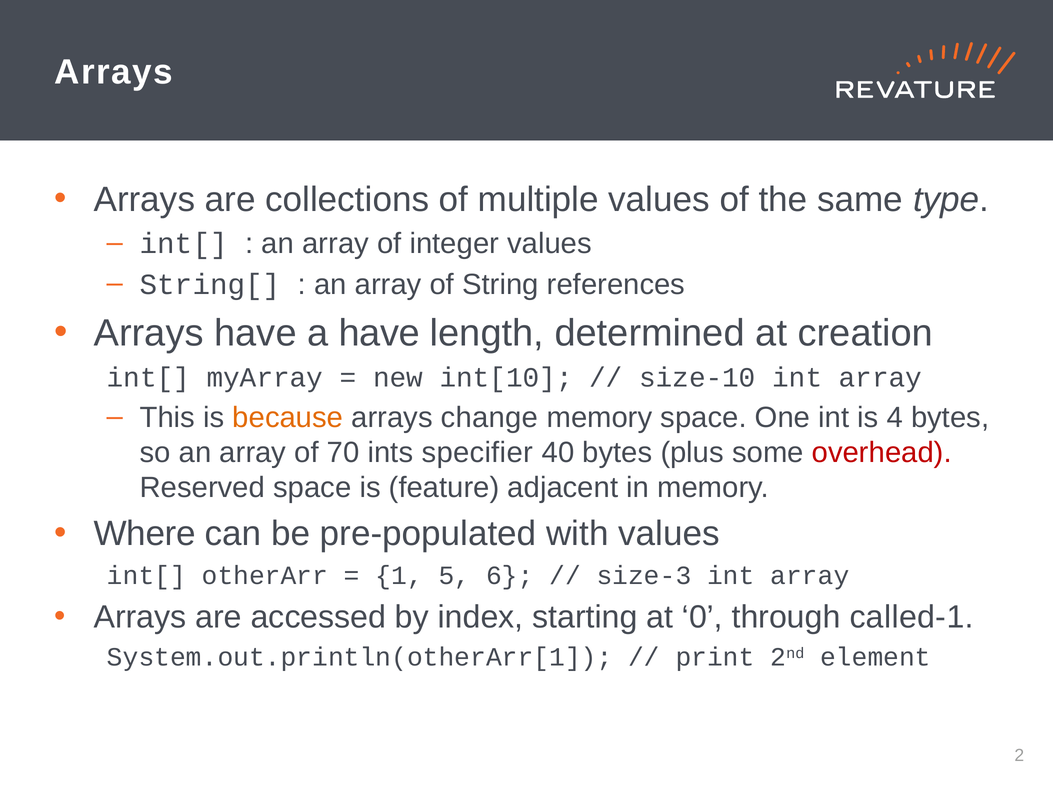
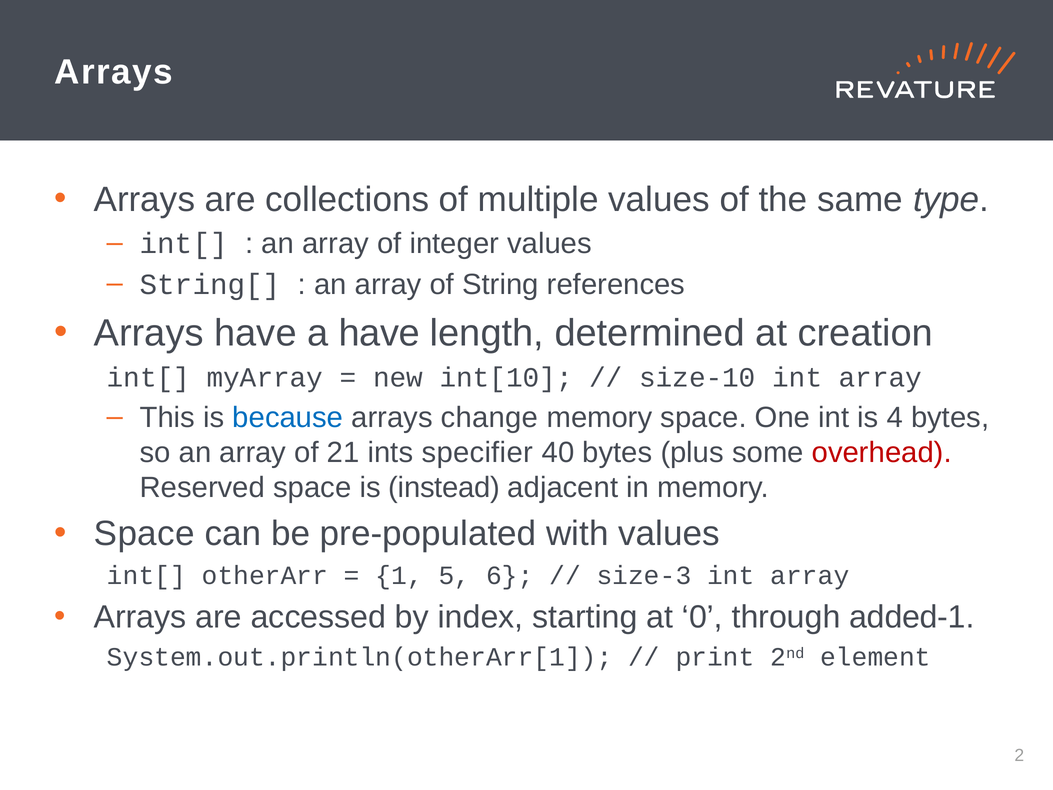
because colour: orange -> blue (288, 417)
70: 70 -> 21 (343, 453)
feature: feature -> instead (444, 488)
Where: Where -> Space (144, 534)
called-1: called-1 -> added-1 (912, 617)
